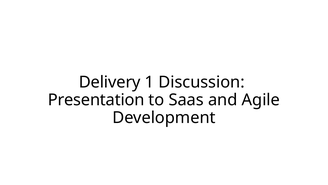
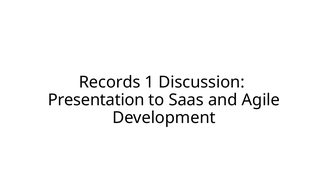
Delivery: Delivery -> Records (110, 82)
